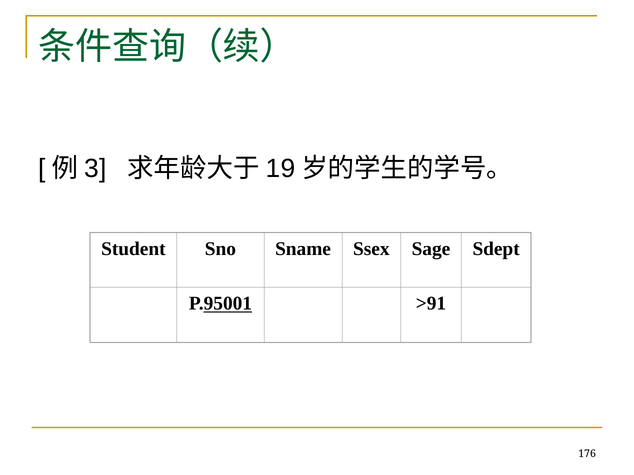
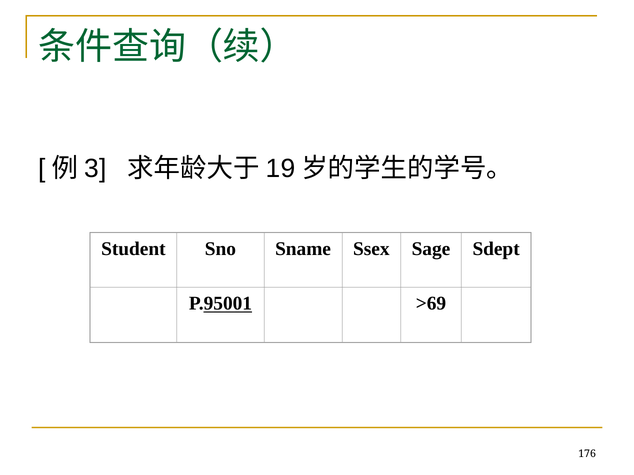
>91: >91 -> >69 (431, 304)
